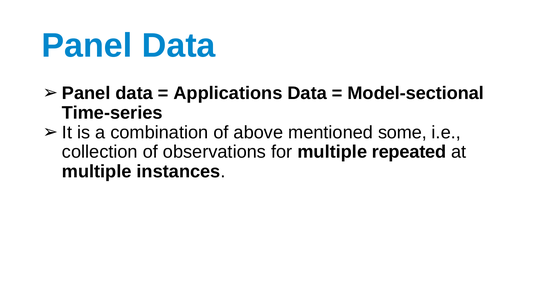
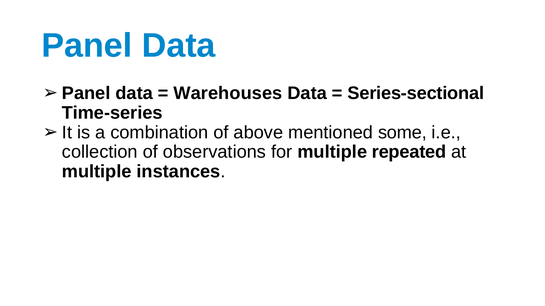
Applications: Applications -> Warehouses (228, 93)
Model-sectional: Model-sectional -> Series-sectional (416, 93)
